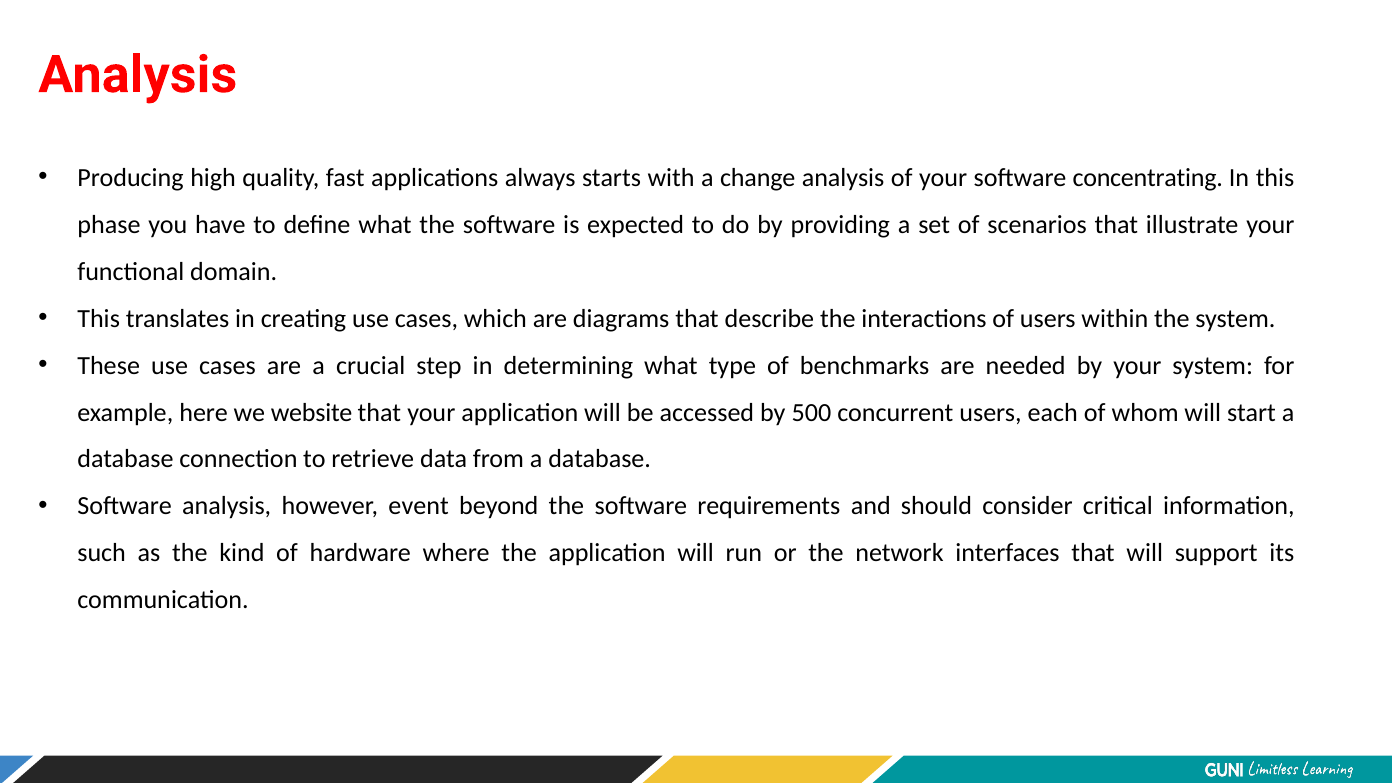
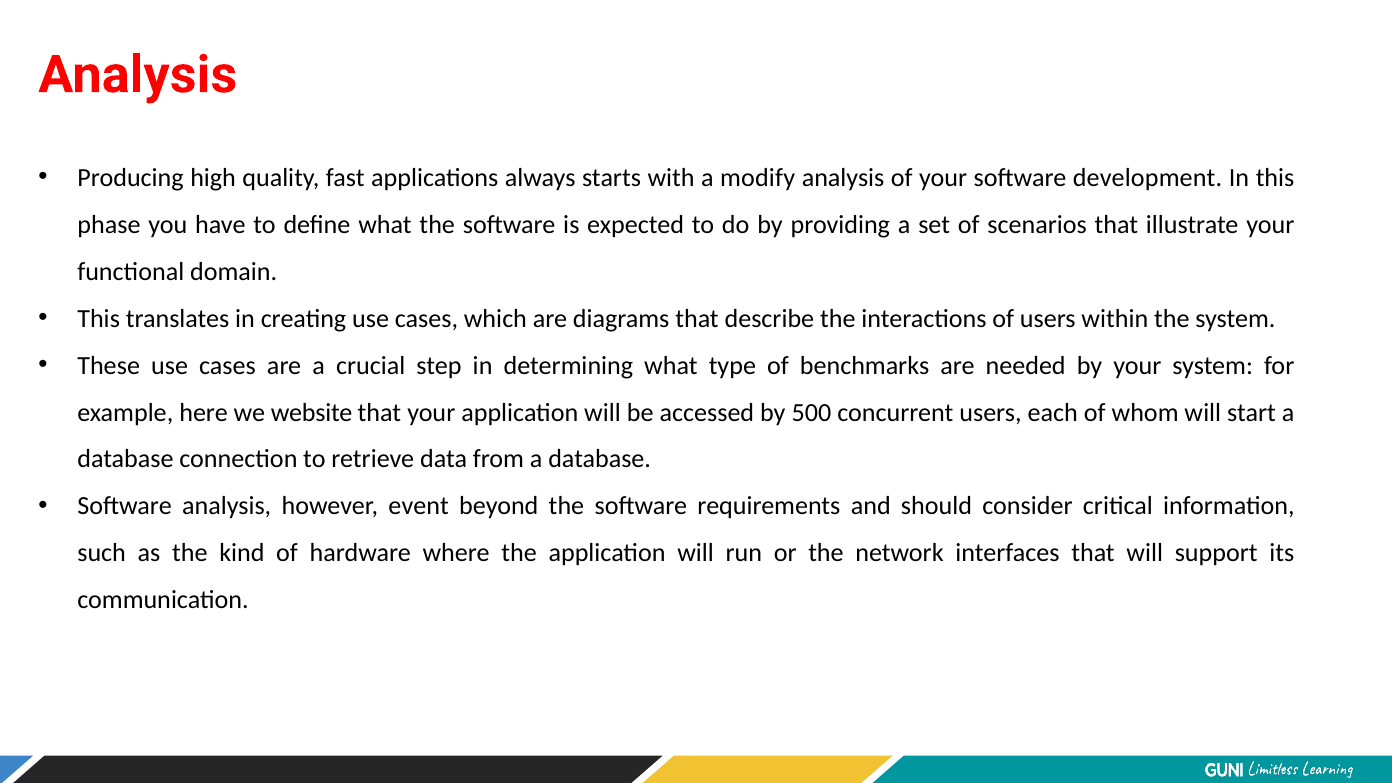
change: change -> modify (758, 177)
concentrating: concentrating -> development (1148, 177)
